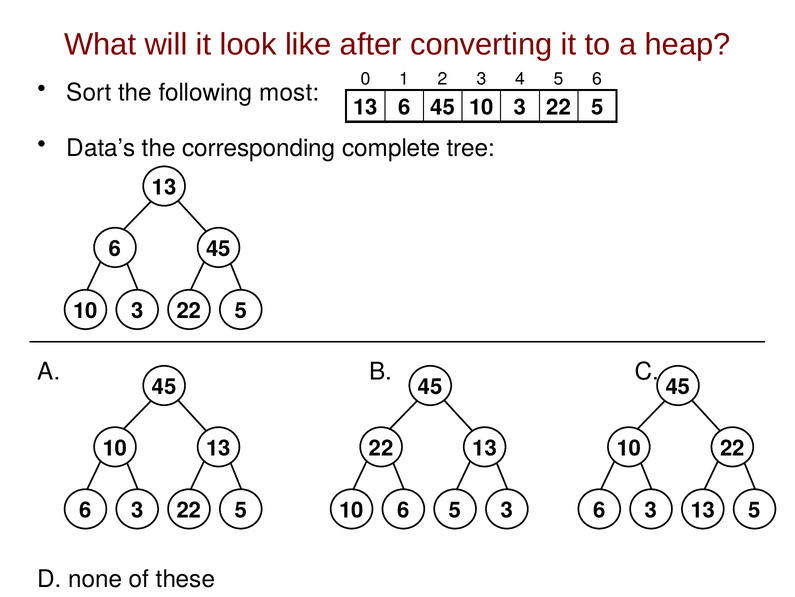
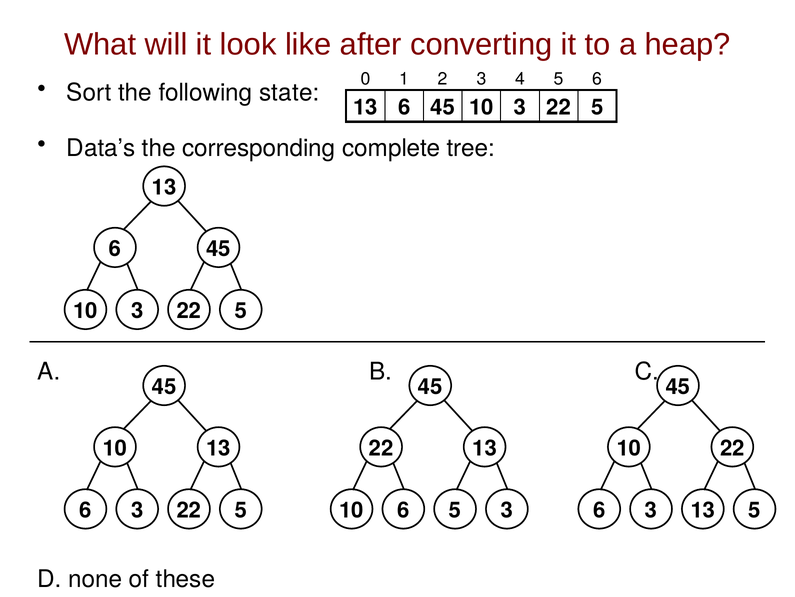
most: most -> state (289, 93)
